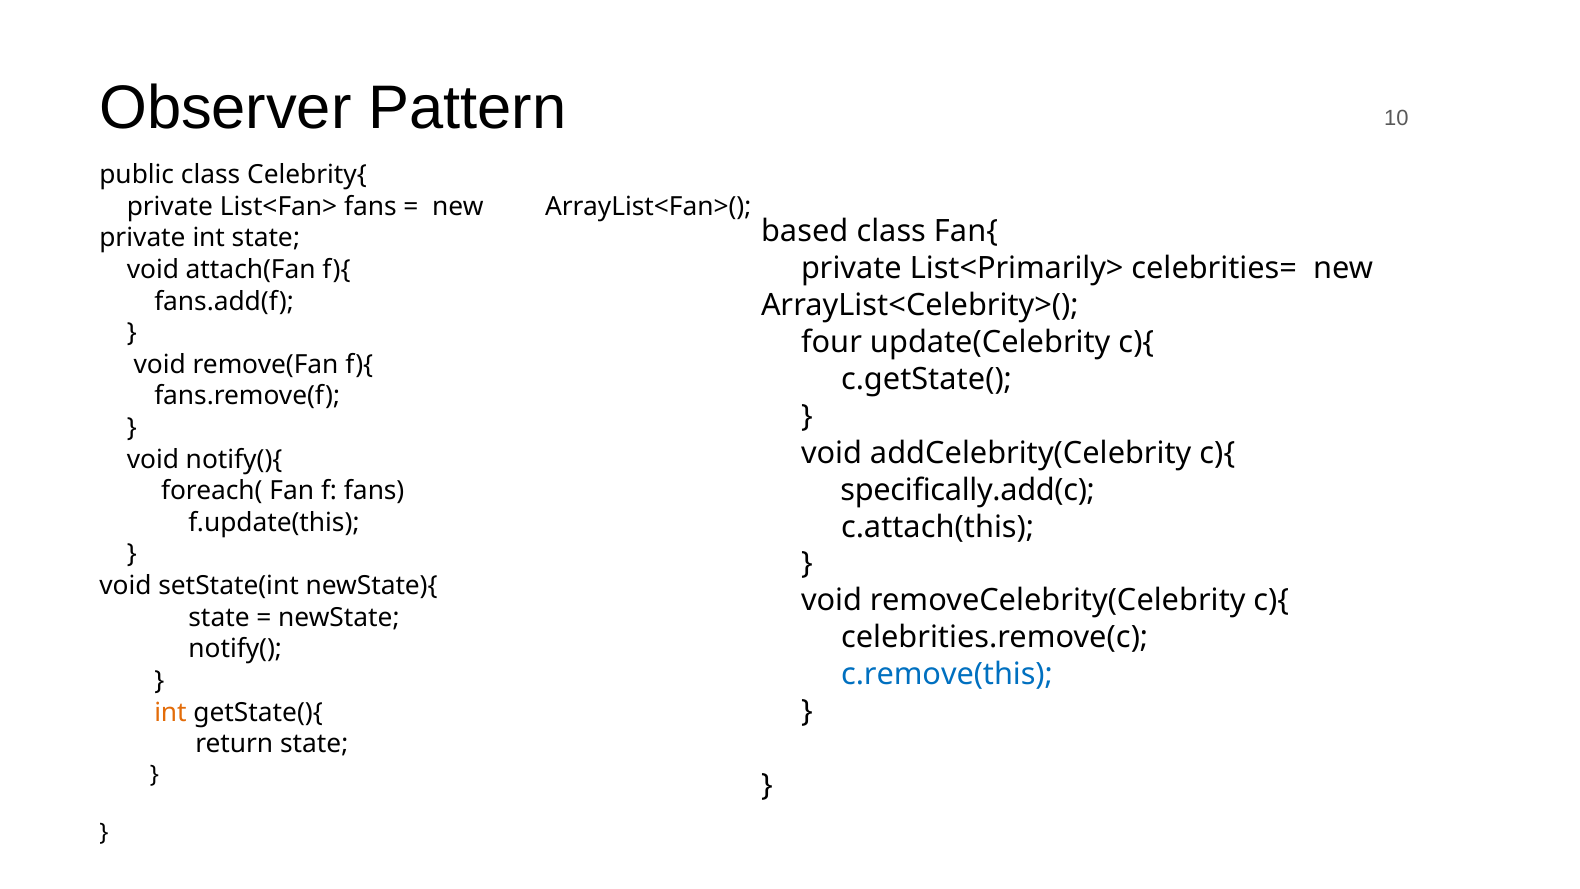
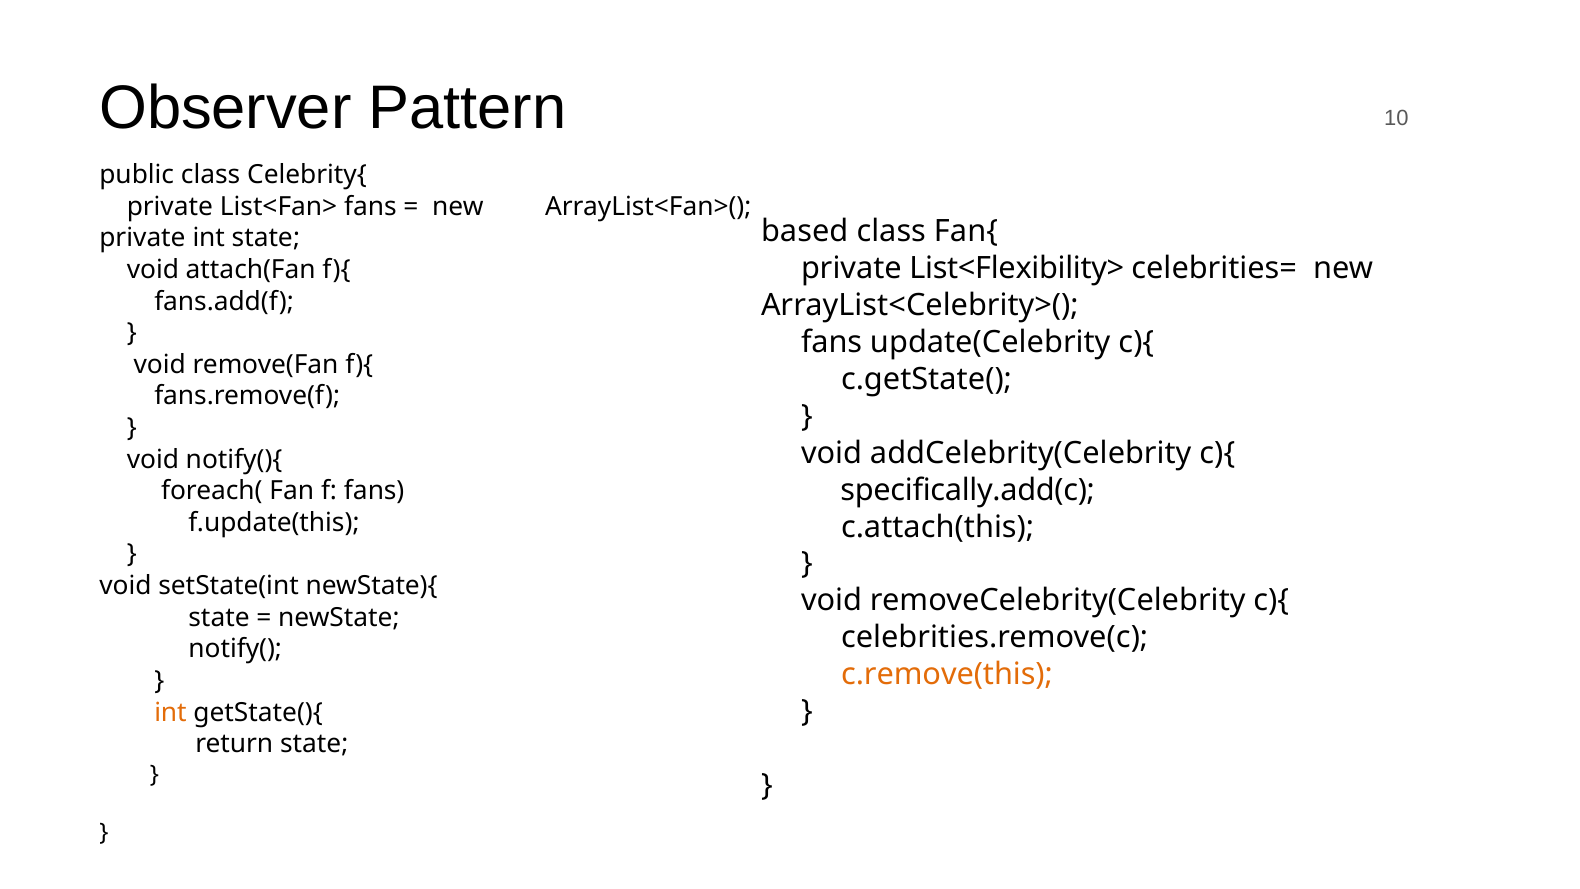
List<Primarily>: List<Primarily> -> List<Flexibility> (1017, 269)
four: four -> fans (832, 342)
c.remove(this colour: blue -> orange (947, 674)
